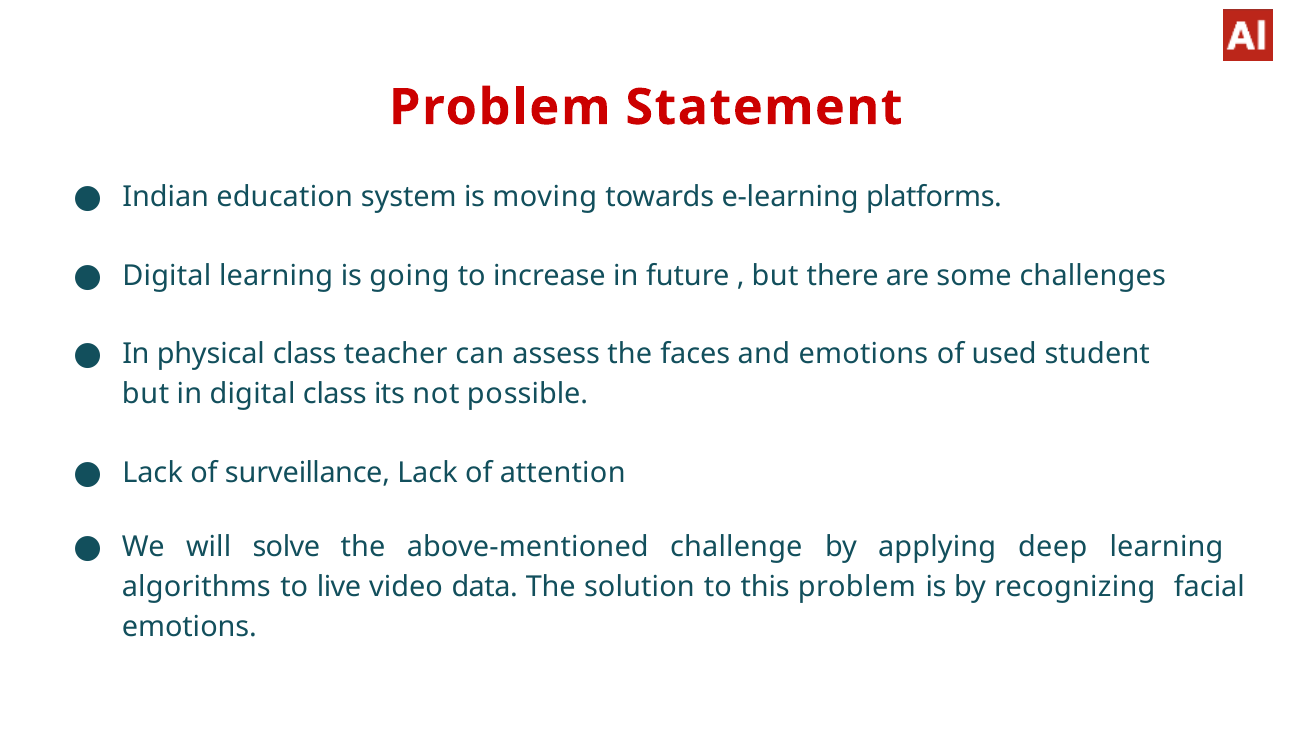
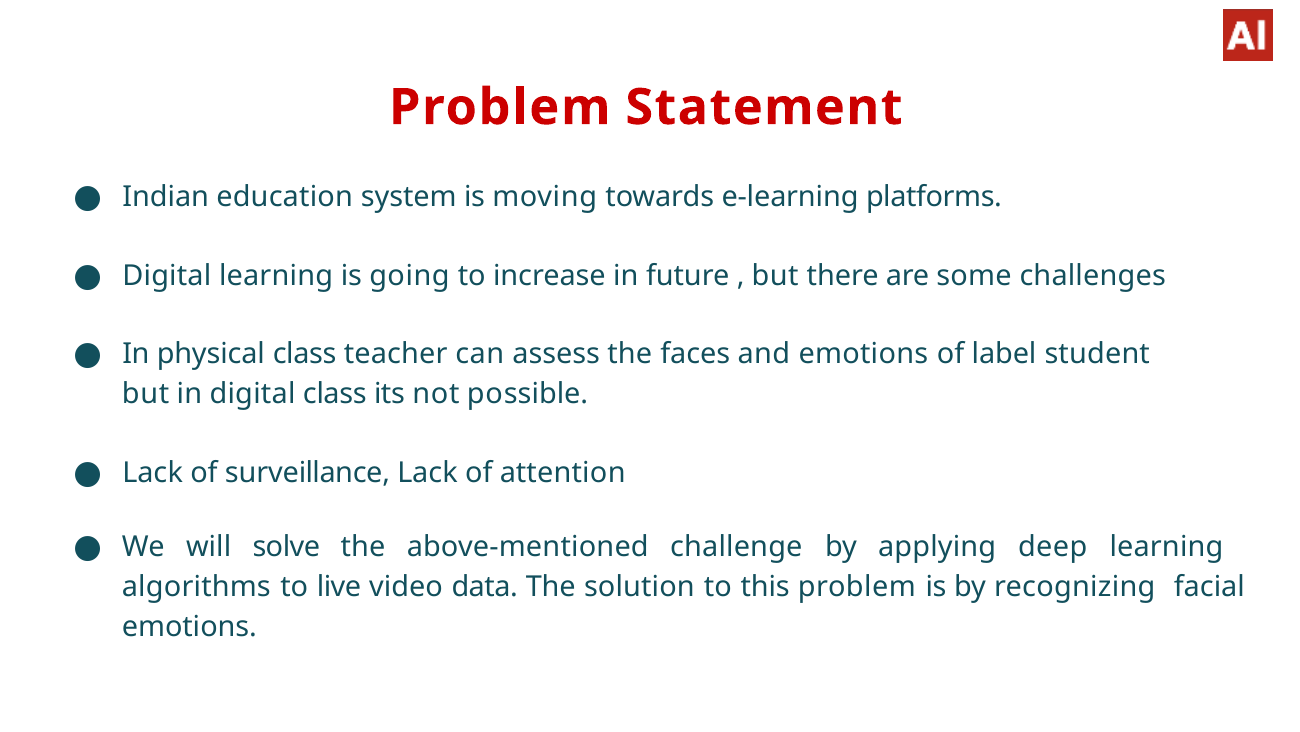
used: used -> label (1004, 354)
